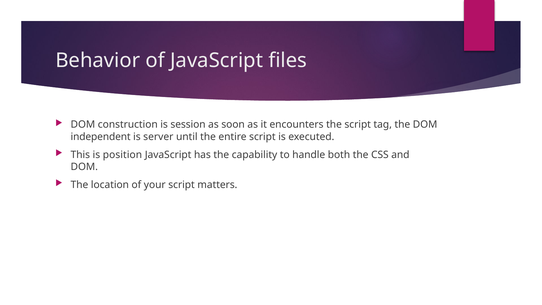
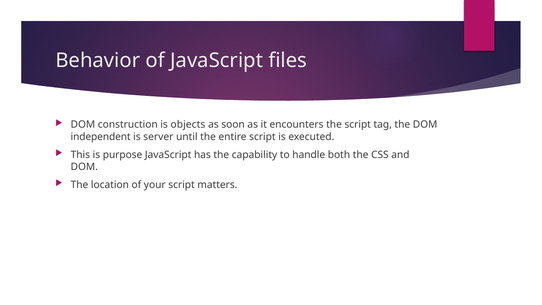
session: session -> objects (188, 125)
position: position -> purpose (123, 155)
